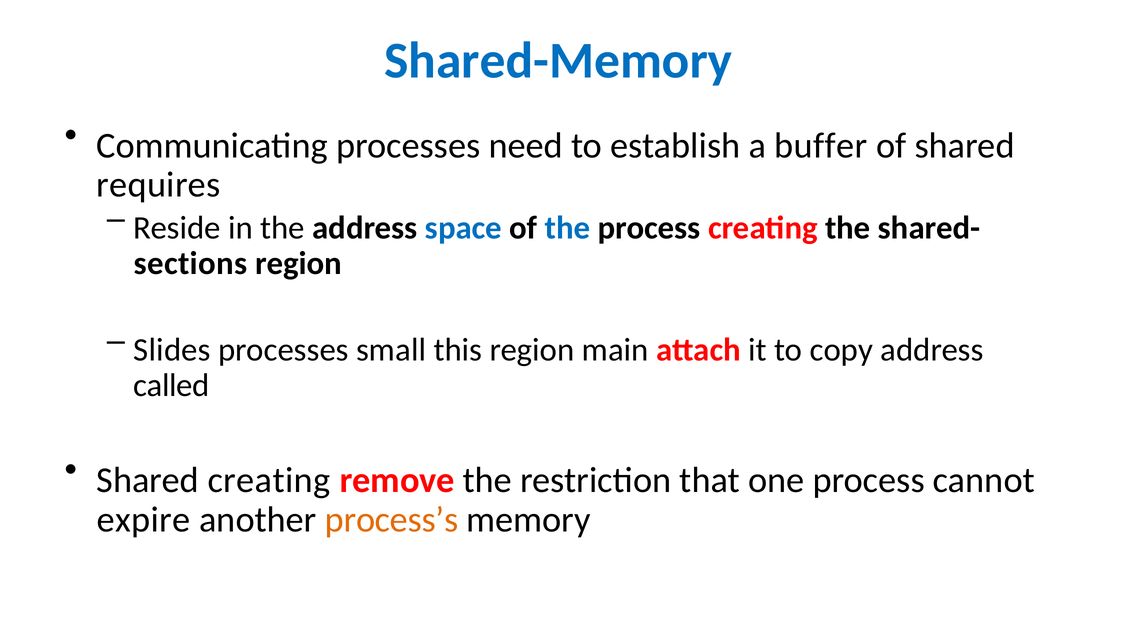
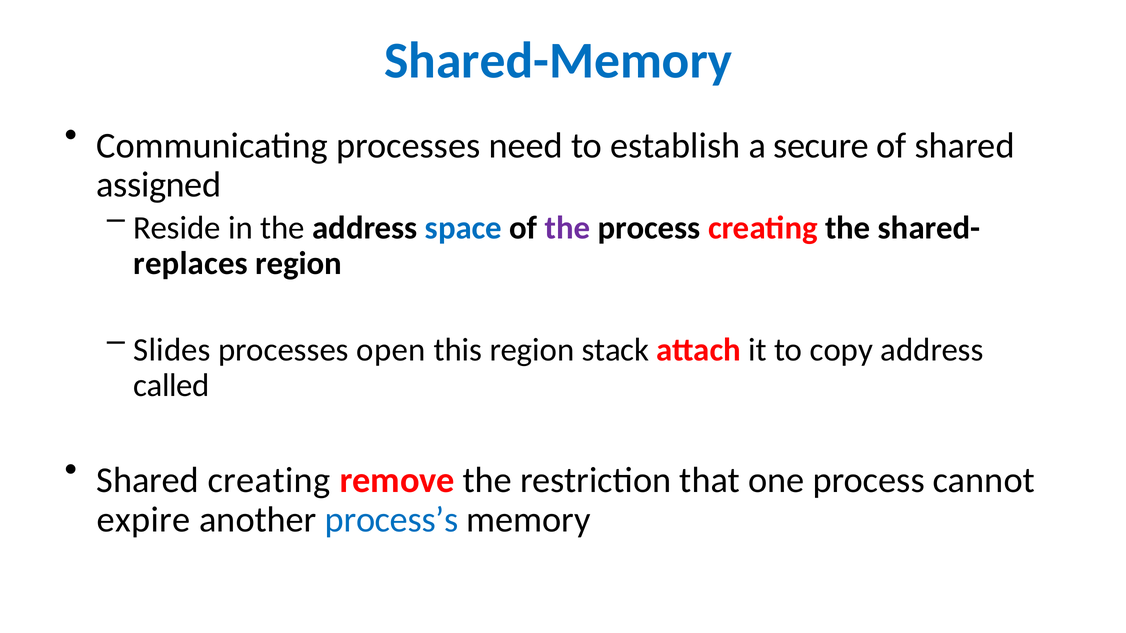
buffer: buffer -> secure (821, 146)
requires: requires -> assigned (159, 185)
the colour: blue -> purple (568, 228)
sections: sections -> replaces (191, 263)
small: small -> open (391, 350)
main: main -> stack (615, 350)
process’s colour: orange -> blue (392, 520)
